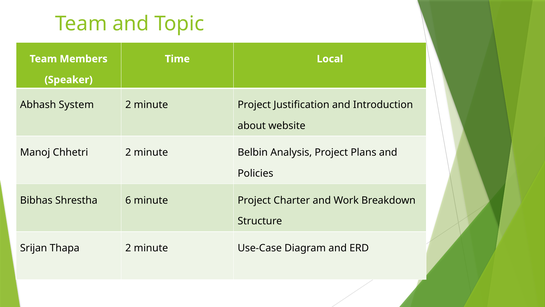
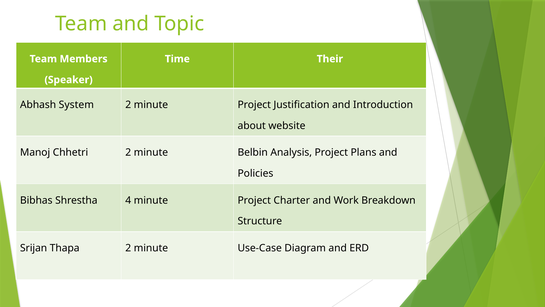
Local: Local -> Their (330, 59)
6: 6 -> 4 (128, 200)
